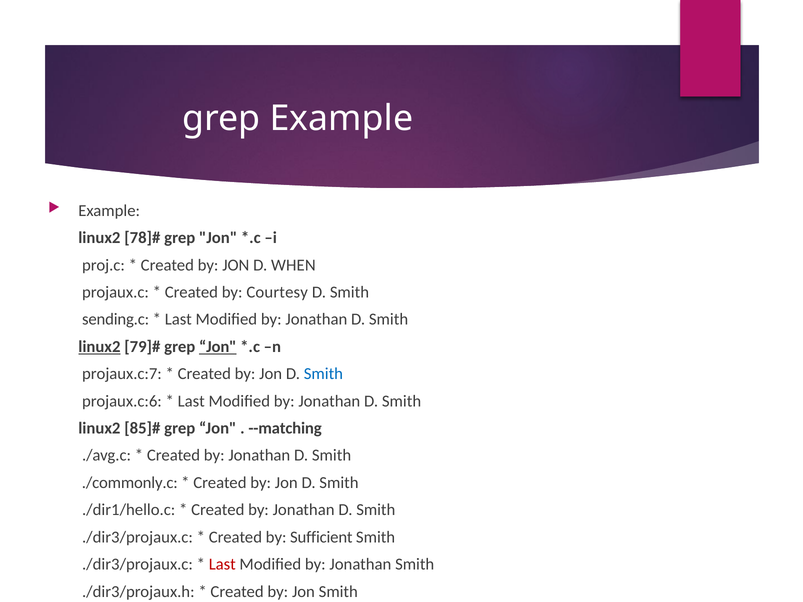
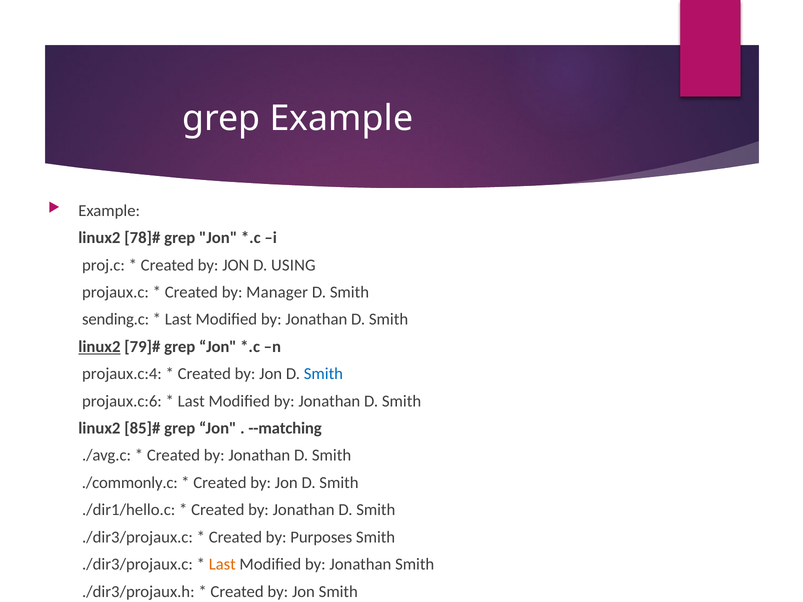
WHEN: WHEN -> USING (293, 265)
Courtesy: Courtesy -> Manager (277, 292)
Jon underline: present -> none (218, 347)
projaux.c:7: projaux.c:7 -> projaux.c:4 (122, 374)
Sufficient: Sufficient -> Purposes (321, 537)
Last colour: red -> orange (222, 565)
